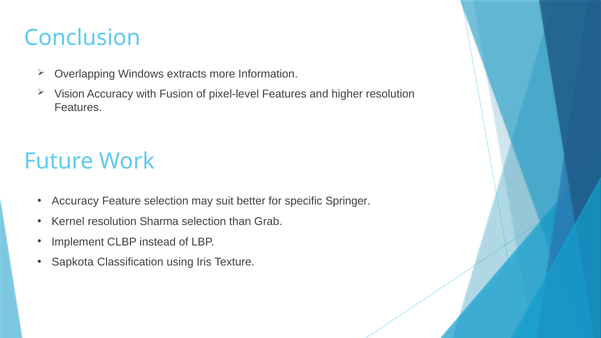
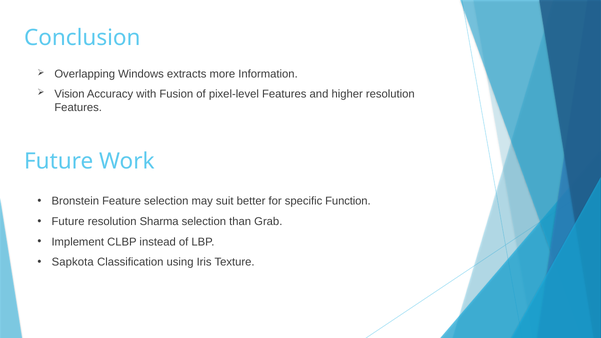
Accuracy: Accuracy -> Bronstein (75, 201)
Springer: Springer -> Function (348, 201)
Kernel: Kernel -> Future (68, 222)
